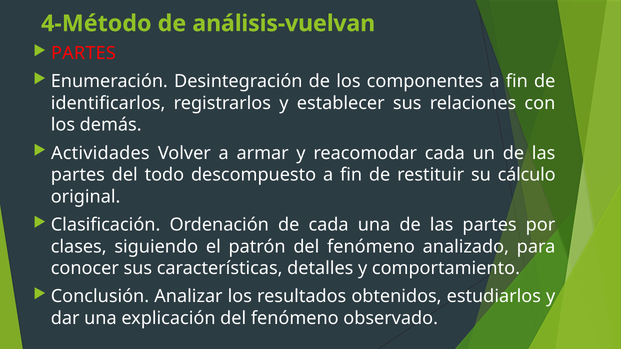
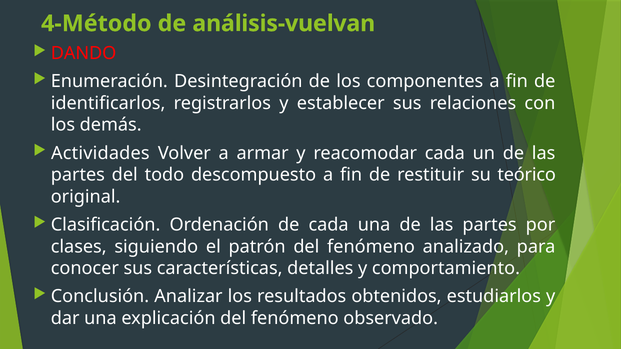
PARTES: PARTES -> DANDO (84, 53)
cálculo: cálculo -> teórico (527, 175)
